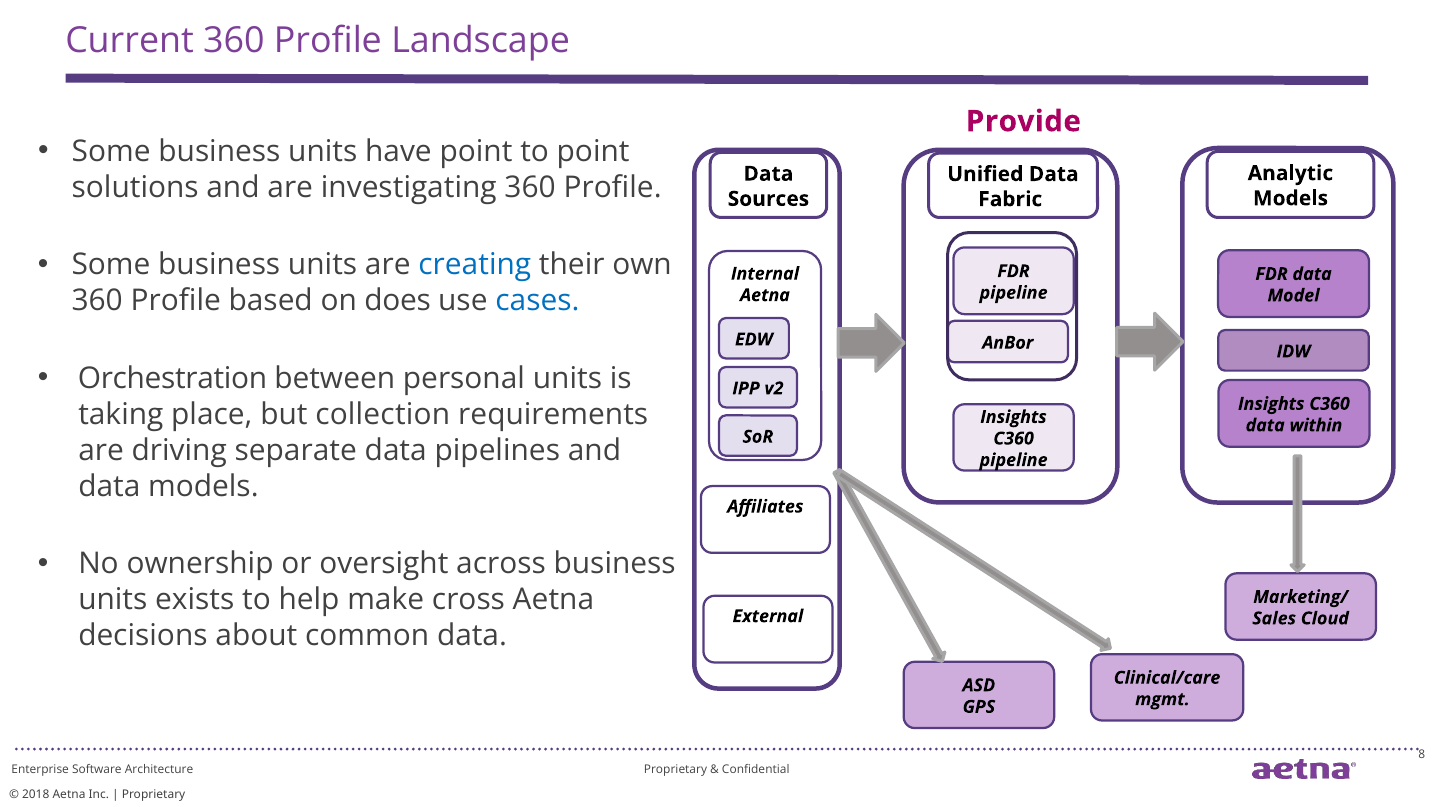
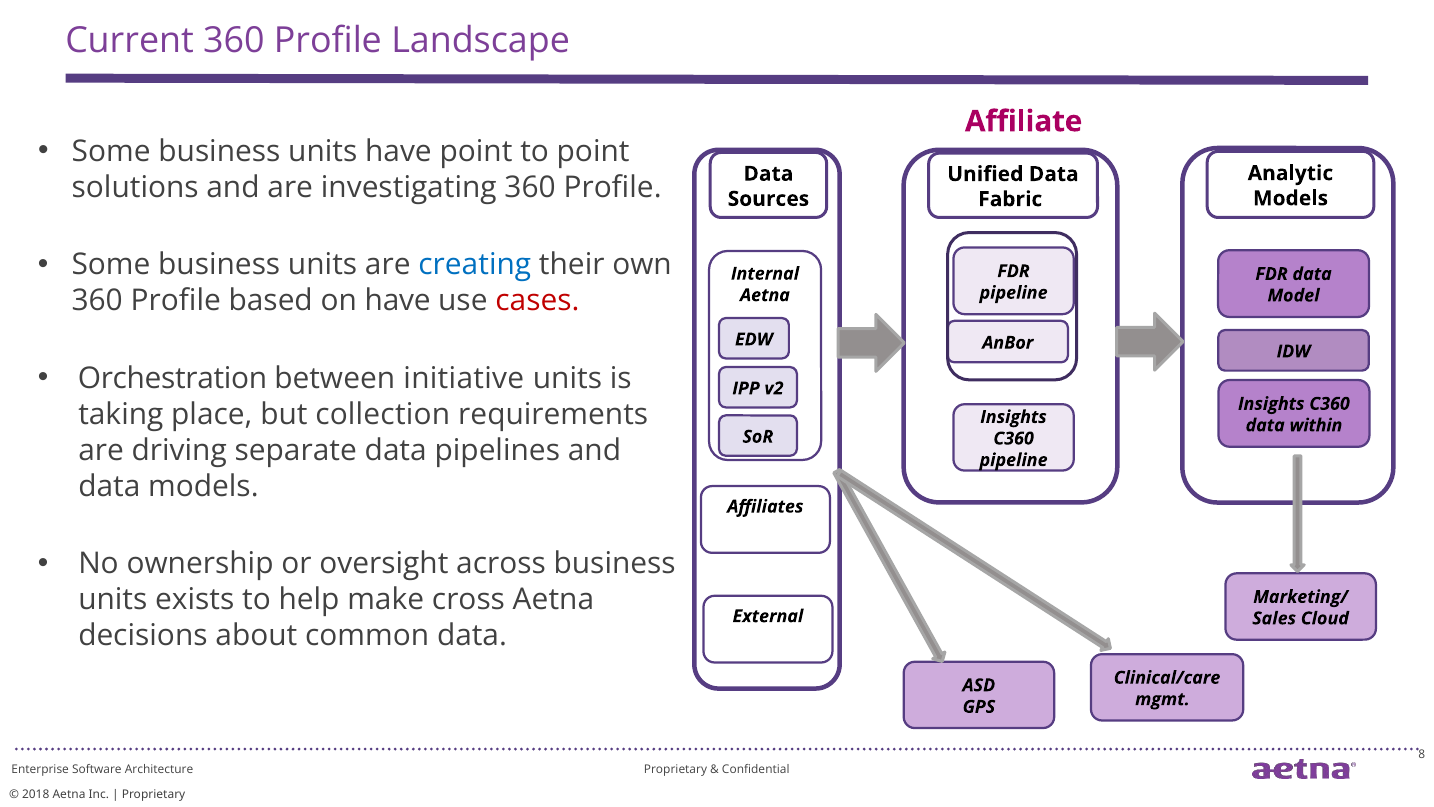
Provide: Provide -> Affiliate (1024, 121)
on does: does -> have (398, 301)
cases colour: blue -> red (537, 301)
personal: personal -> initiative (464, 378)
